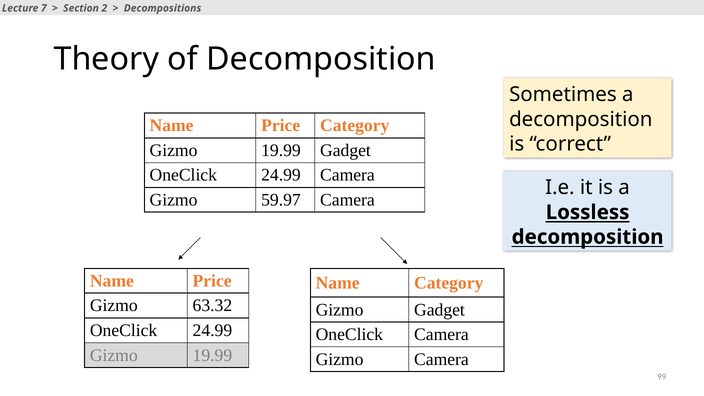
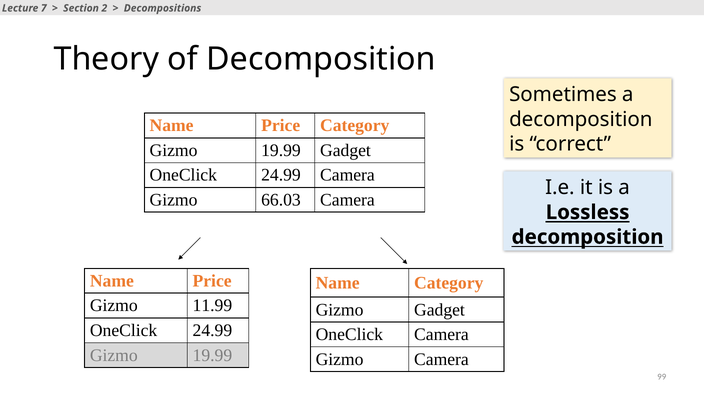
59.97: 59.97 -> 66.03 (281, 200)
63.32: 63.32 -> 11.99 (212, 306)
